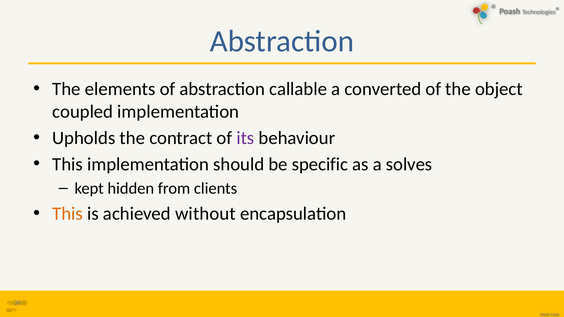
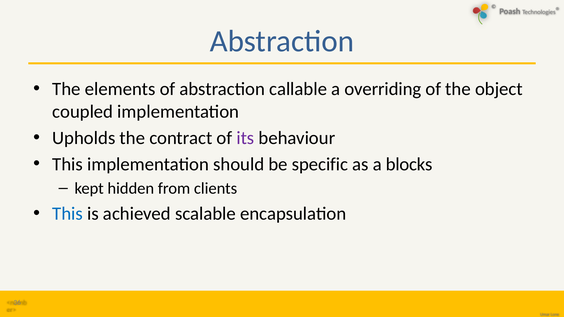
converted: converted -> overriding (383, 89)
solves: solves -> blocks (409, 164)
This colour: orange -> blue (68, 214)
without: without -> scalable (205, 214)
